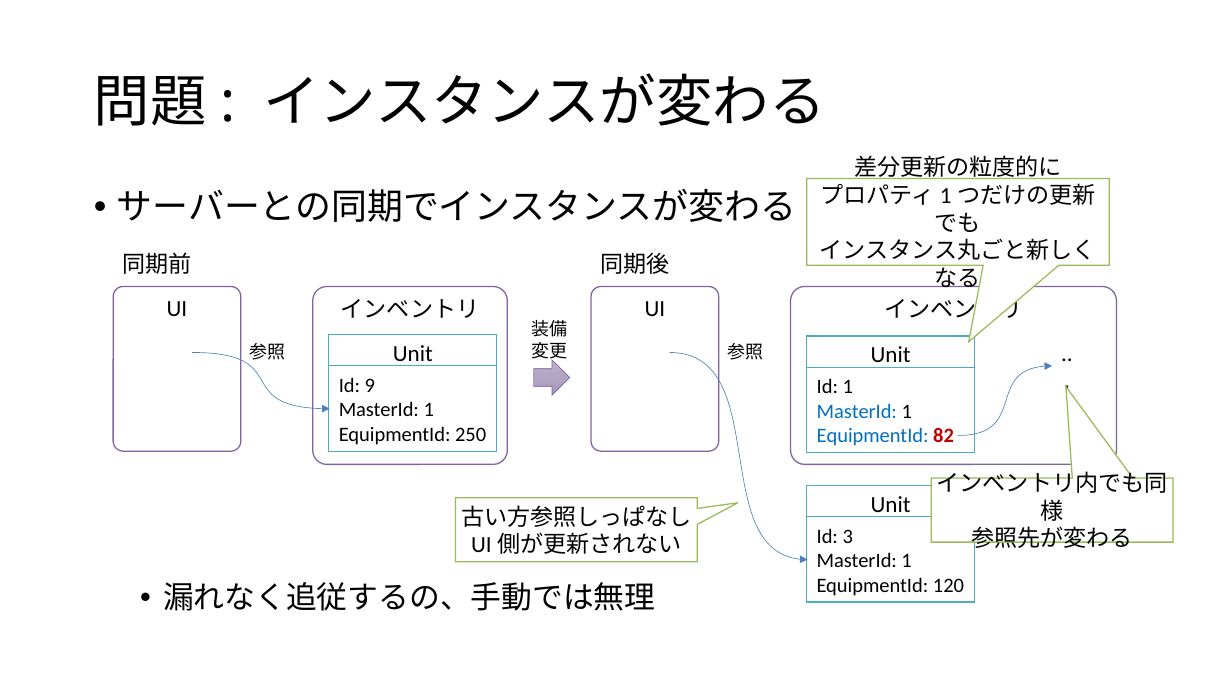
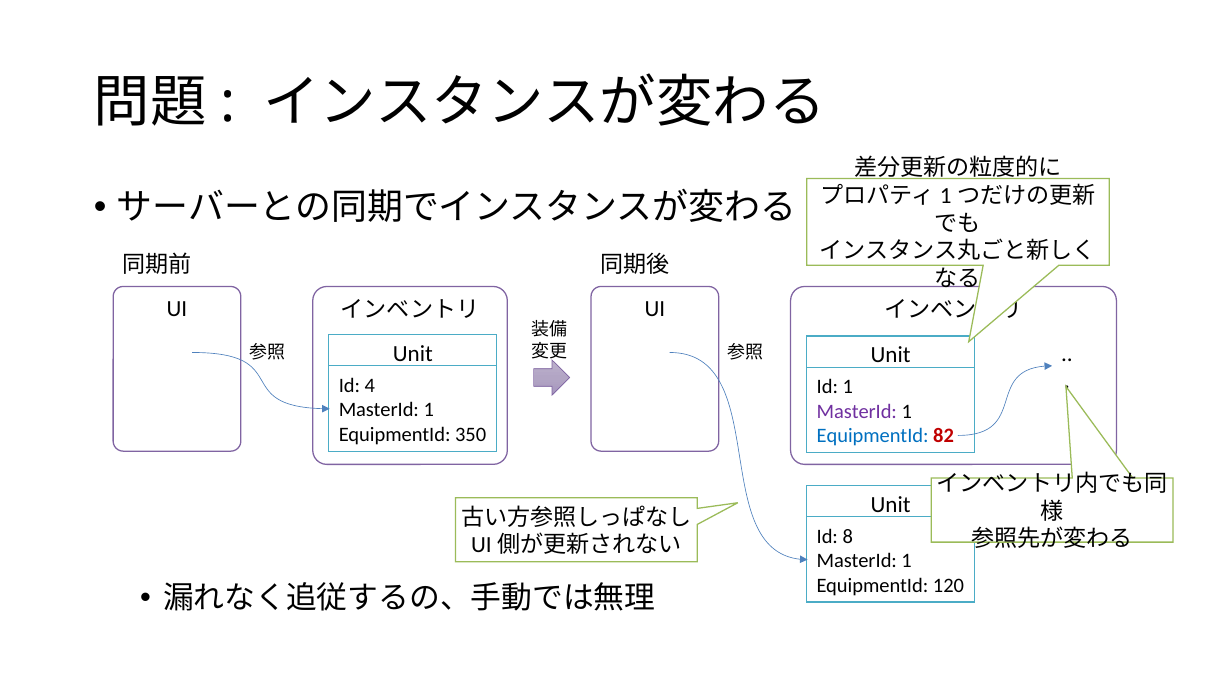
9: 9 -> 4 (370, 386)
MasterId colour: blue -> purple (857, 412)
250: 250 -> 350 (471, 435)
3: 3 -> 8 (848, 537)
